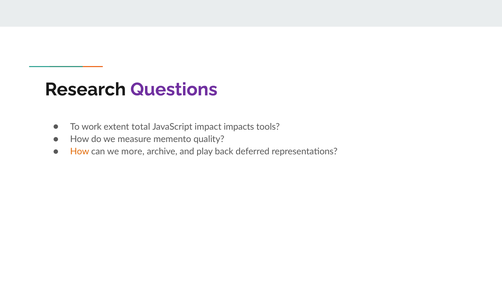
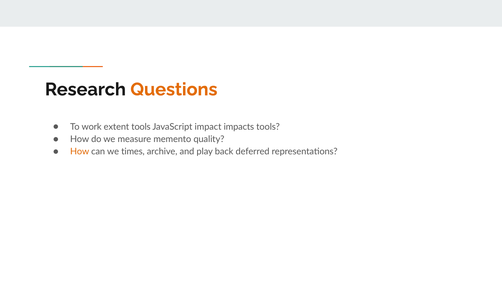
Questions colour: purple -> orange (174, 90)
extent total: total -> tools (141, 127)
more: more -> times (133, 152)
